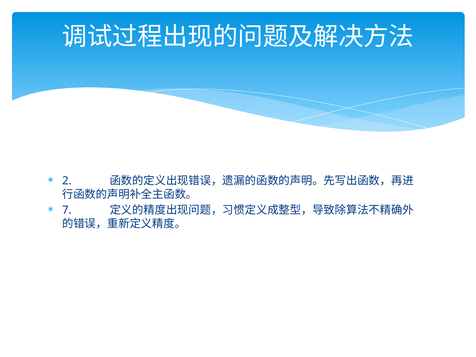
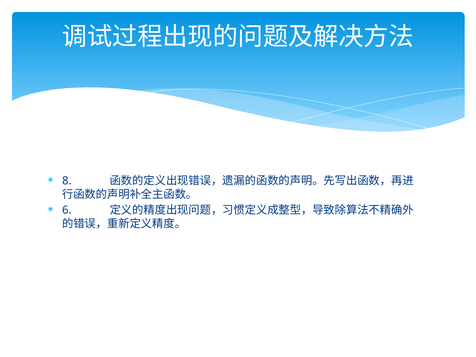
2: 2 -> 8 (67, 181)
7: 7 -> 6 (67, 210)
